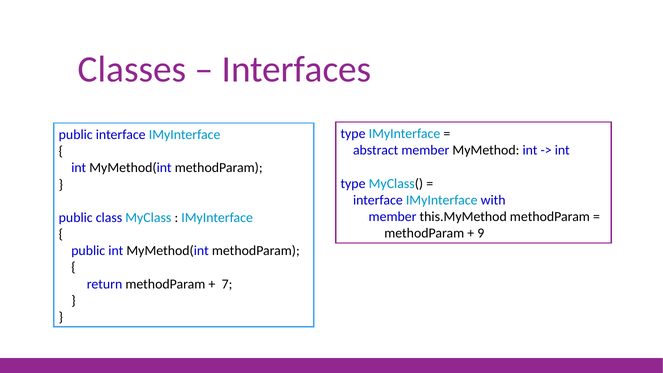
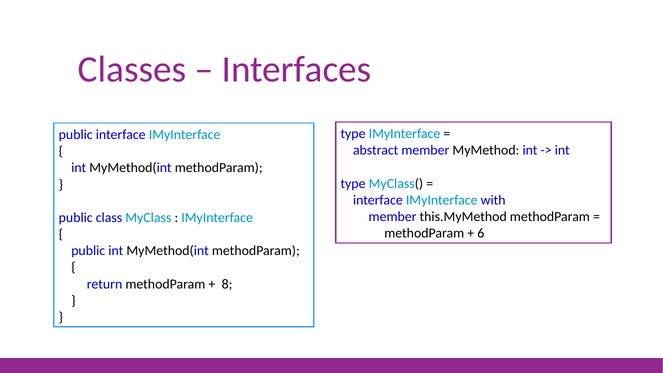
9: 9 -> 6 (481, 233)
7: 7 -> 8 (227, 284)
